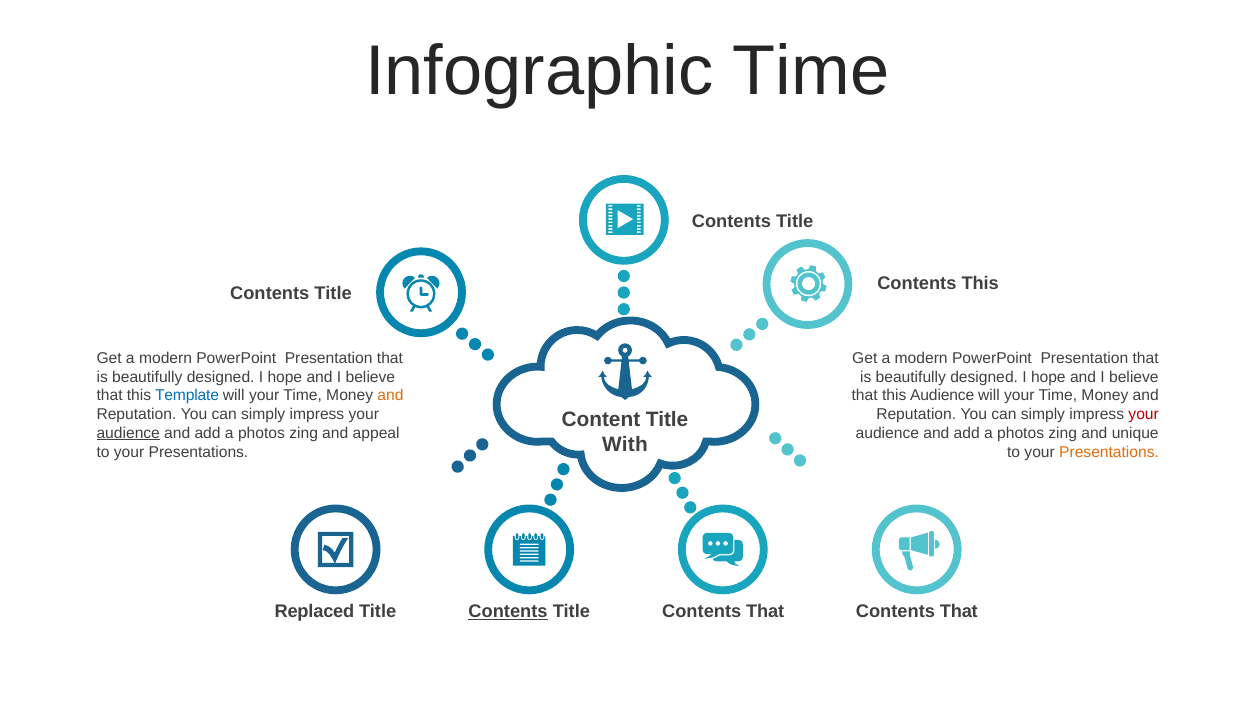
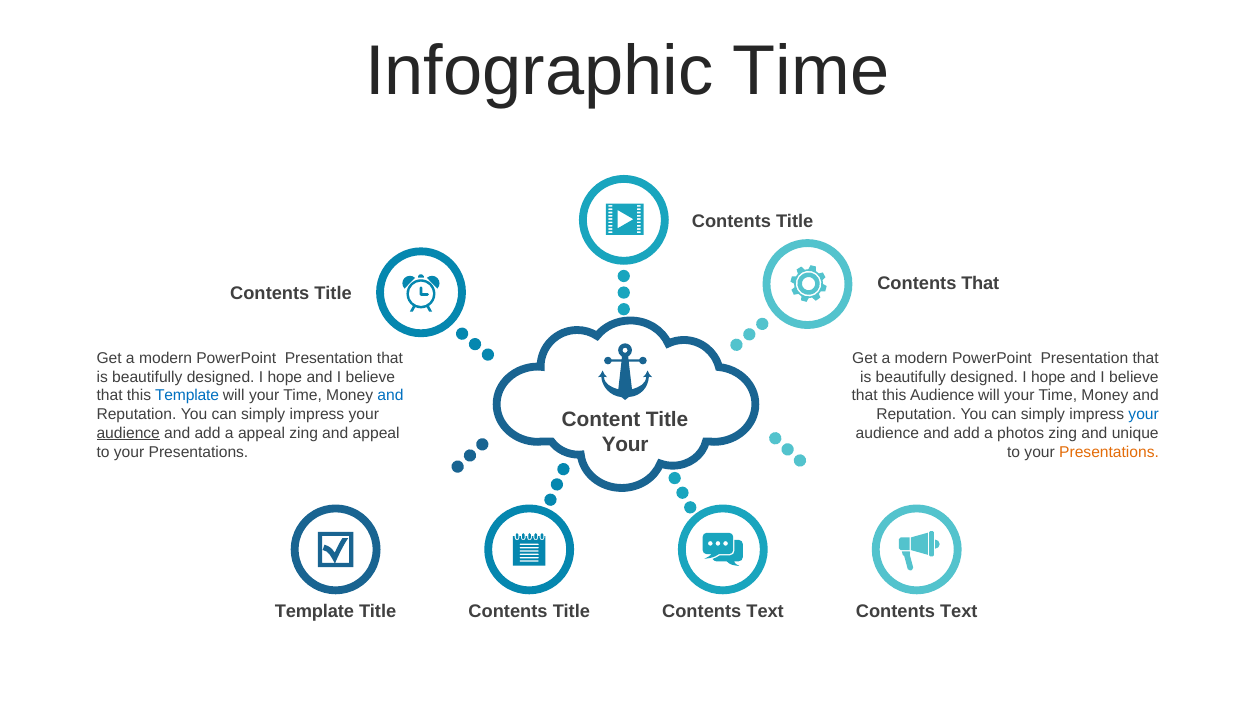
Contents This: This -> That (980, 283)
and colour: orange -> blue (391, 396)
your colour: red -> blue (1144, 415)
photos: photos -> appeal (262, 433)
With: With -> Your (625, 445)
Replaced: Replaced -> Template (314, 612)
Contents underline: present -> none (508, 612)
Title Contents That: That -> Text (765, 612)
That: That -> Text (959, 612)
